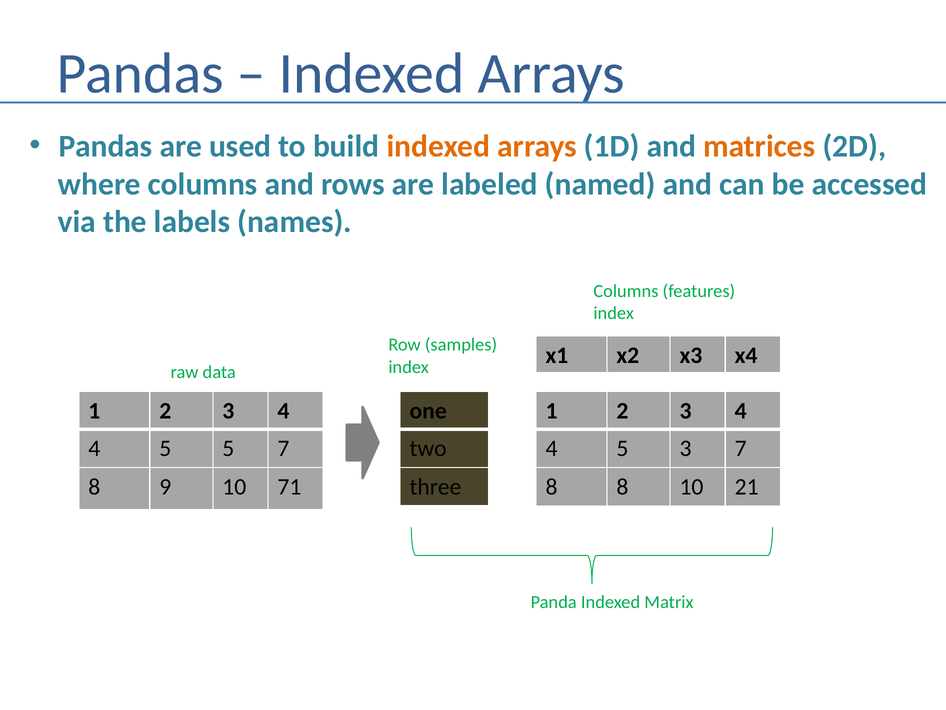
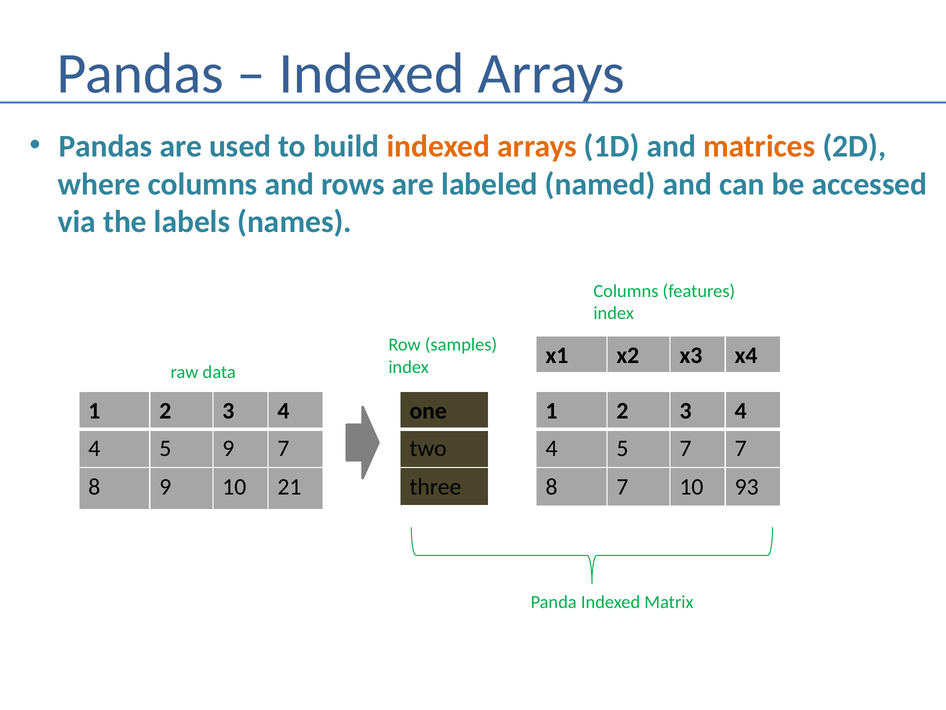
5 5: 5 -> 9 (228, 448)
5 3: 3 -> 7 (686, 448)
71: 71 -> 21 (289, 487)
8 8: 8 -> 7 (622, 487)
21: 21 -> 93 (747, 487)
